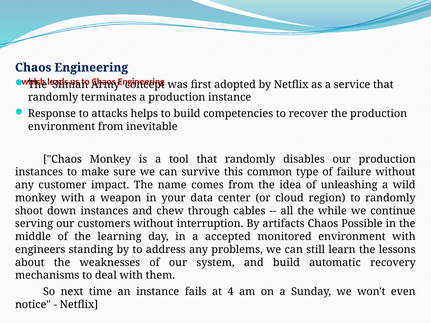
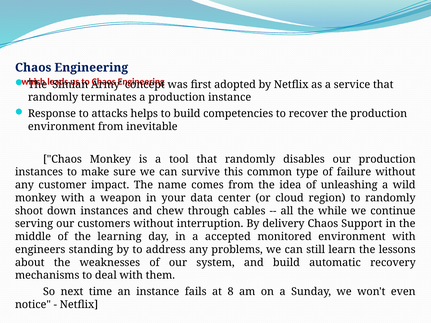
artifacts: artifacts -> delivery (283, 224)
Possible: Possible -> Support (362, 224)
4: 4 -> 8 (231, 292)
